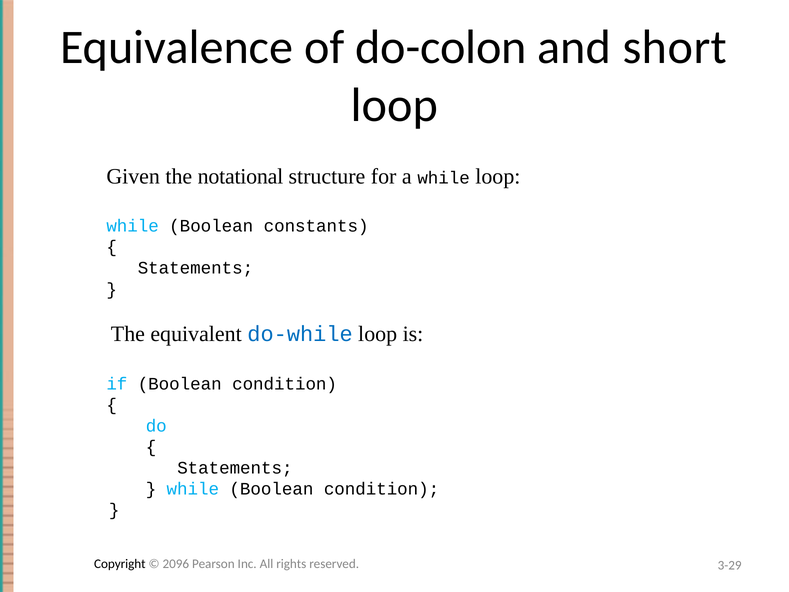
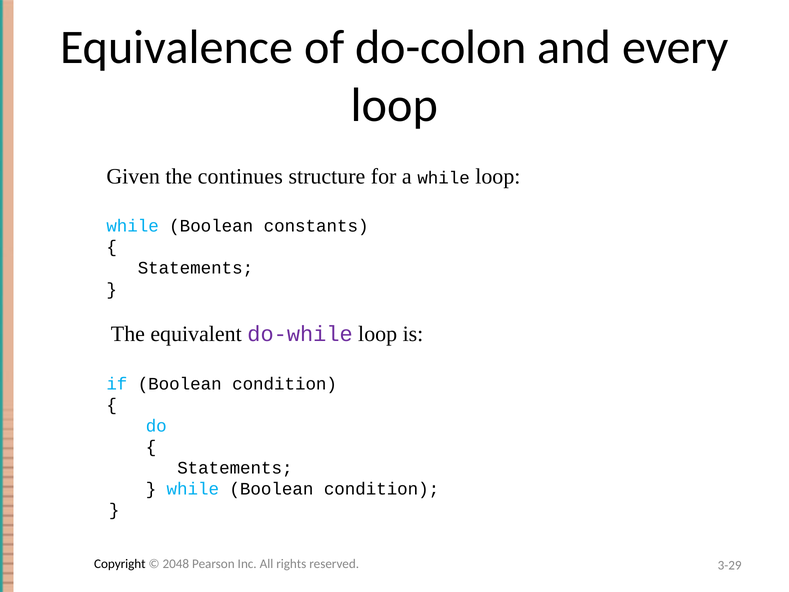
short: short -> every (675, 47)
notational: notational -> continues (240, 176)
do-while colour: blue -> purple (300, 334)
2096: 2096 -> 2048 (176, 564)
